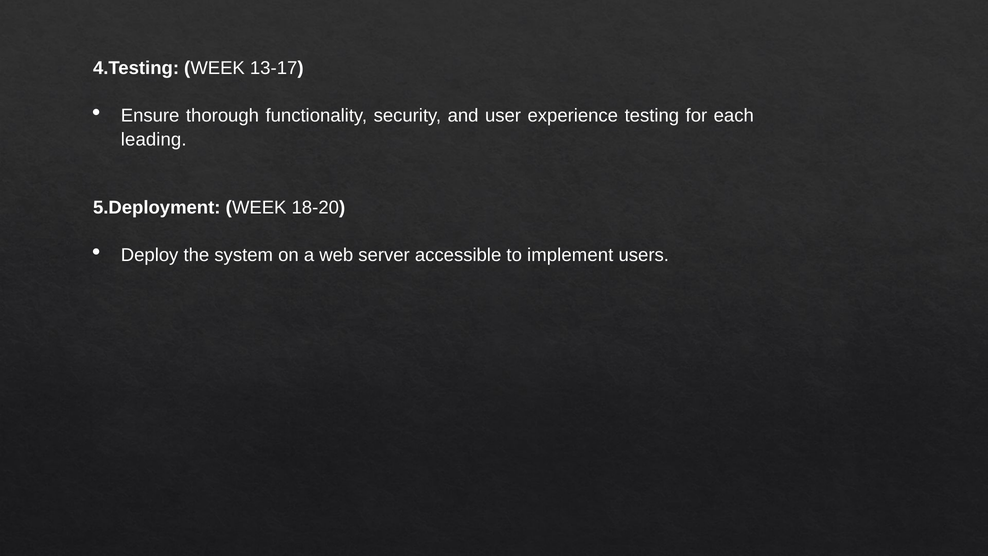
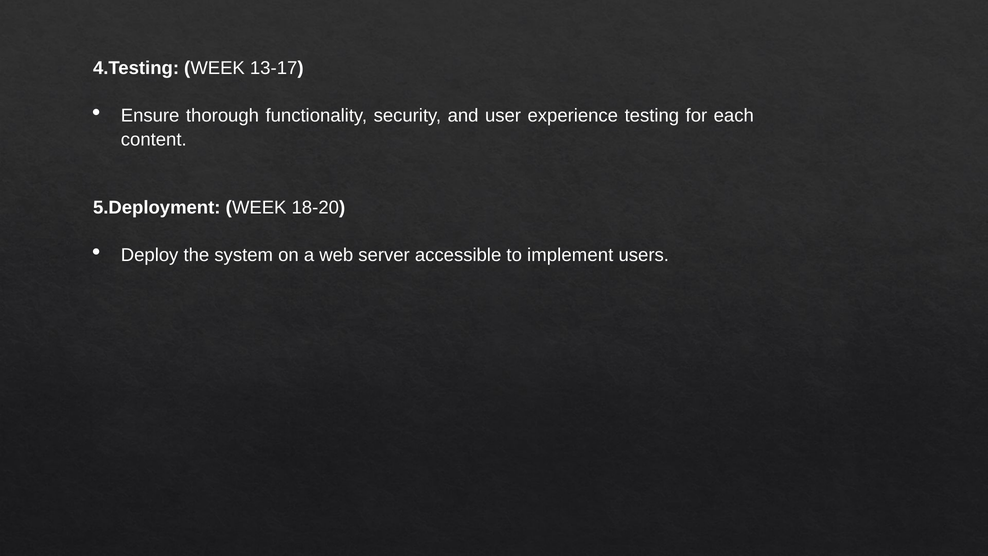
leading: leading -> content (154, 140)
